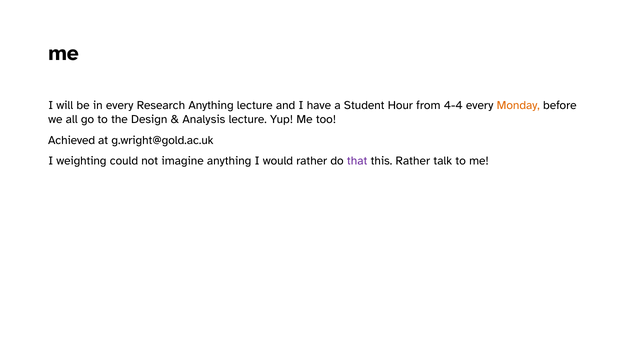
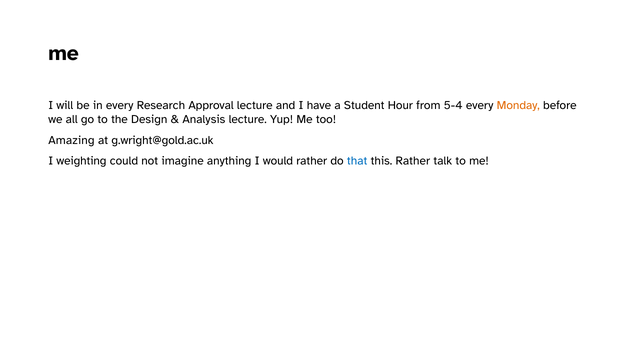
Research Anything: Anything -> Approval (211, 105)
4-4: 4-4 -> 5-4 (453, 105)
Achieved: Achieved -> Amazing (71, 140)
that colour: purple -> blue (357, 161)
